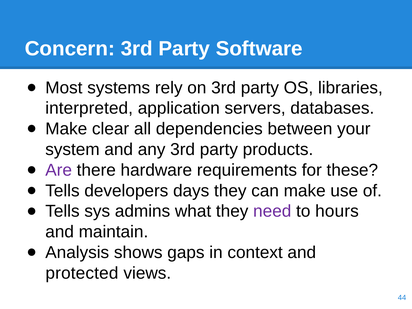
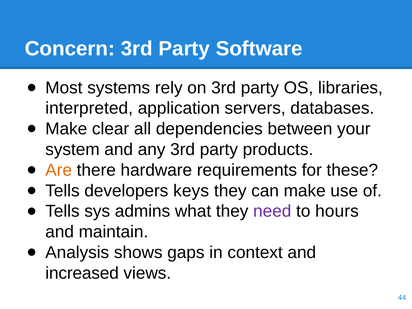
Are colour: purple -> orange (59, 170)
days: days -> keys (191, 191)
protected: protected -> increased (82, 273)
